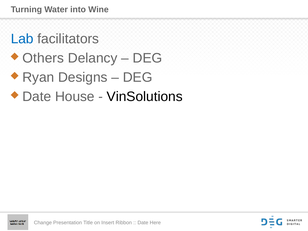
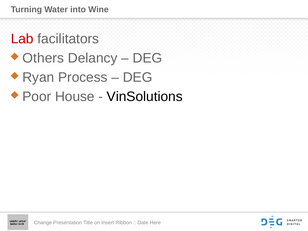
Lab colour: blue -> red (22, 39)
Designs: Designs -> Process (83, 77)
Date: Date -> Poor (37, 97)
